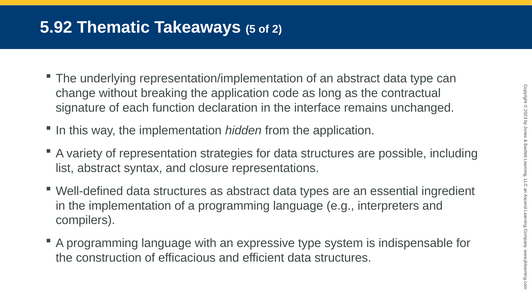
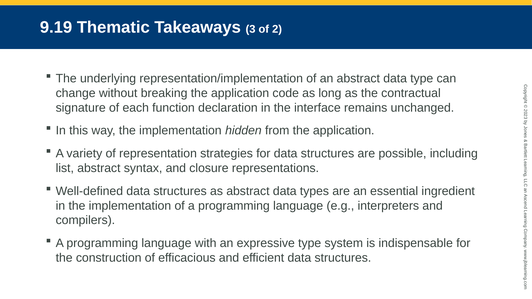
5.92: 5.92 -> 9.19 (56, 27)
Takeaways 5: 5 -> 3 (251, 29)
